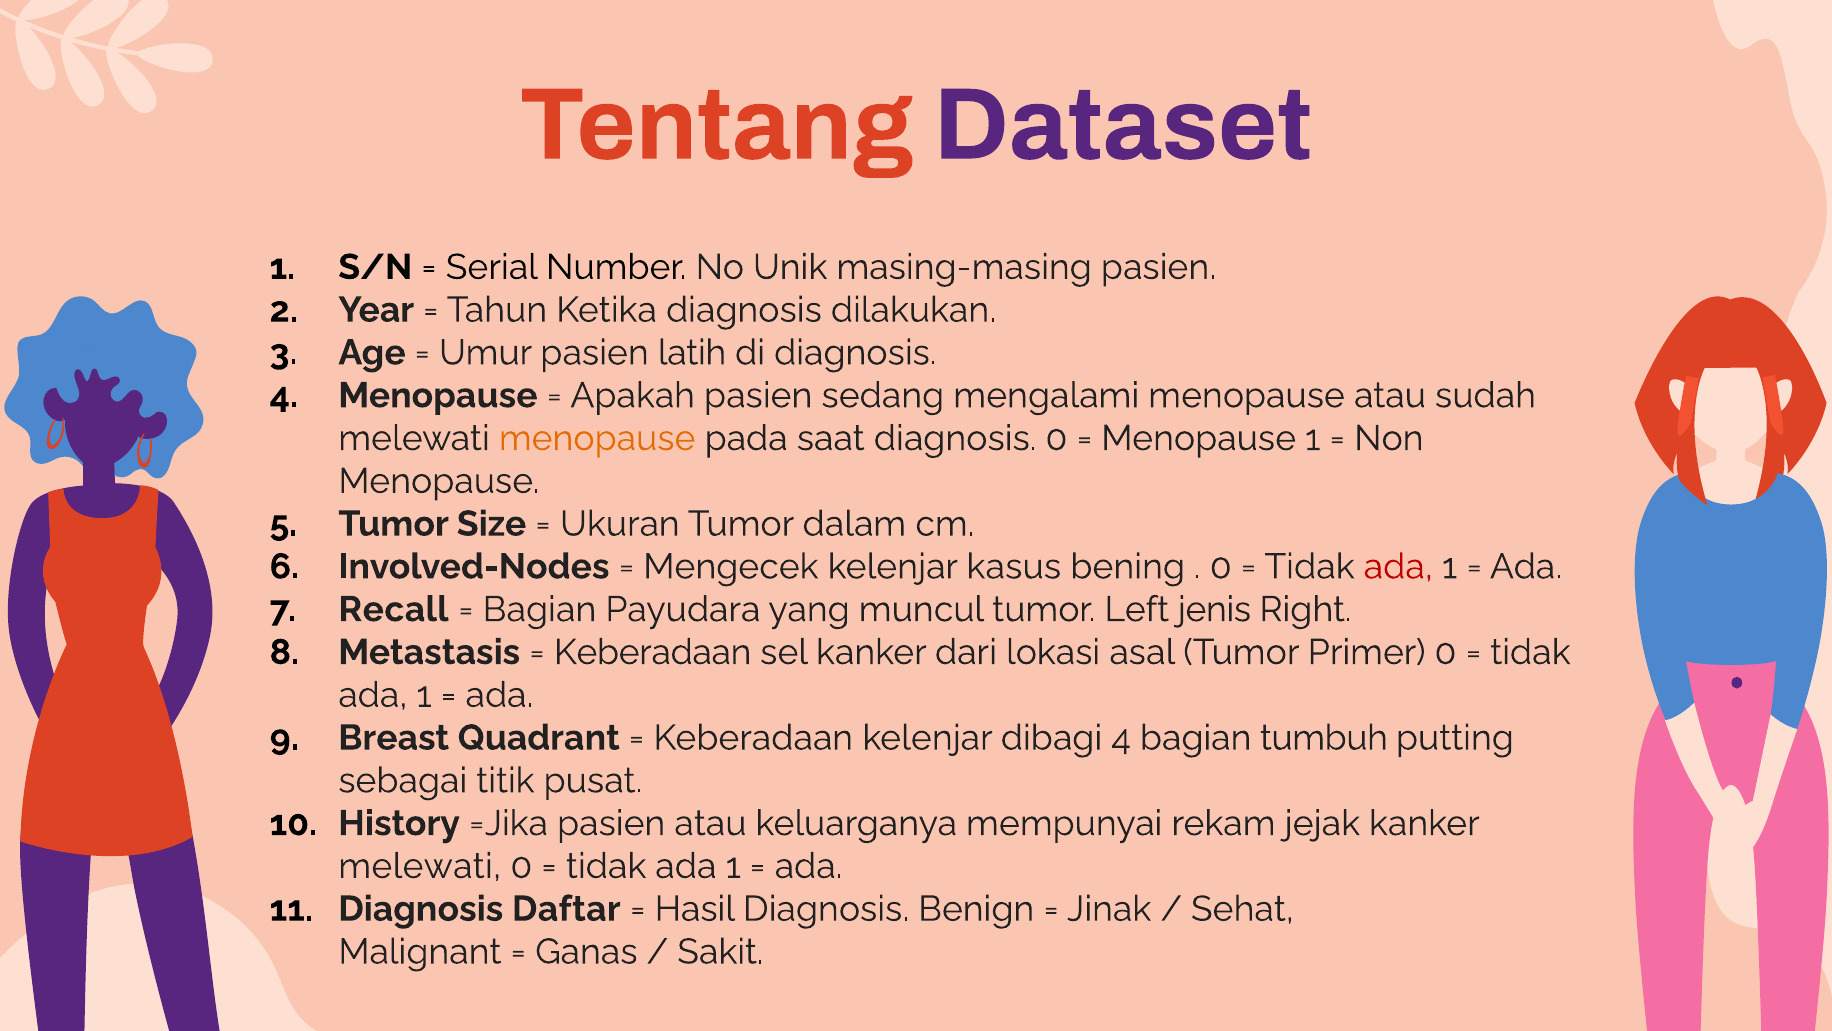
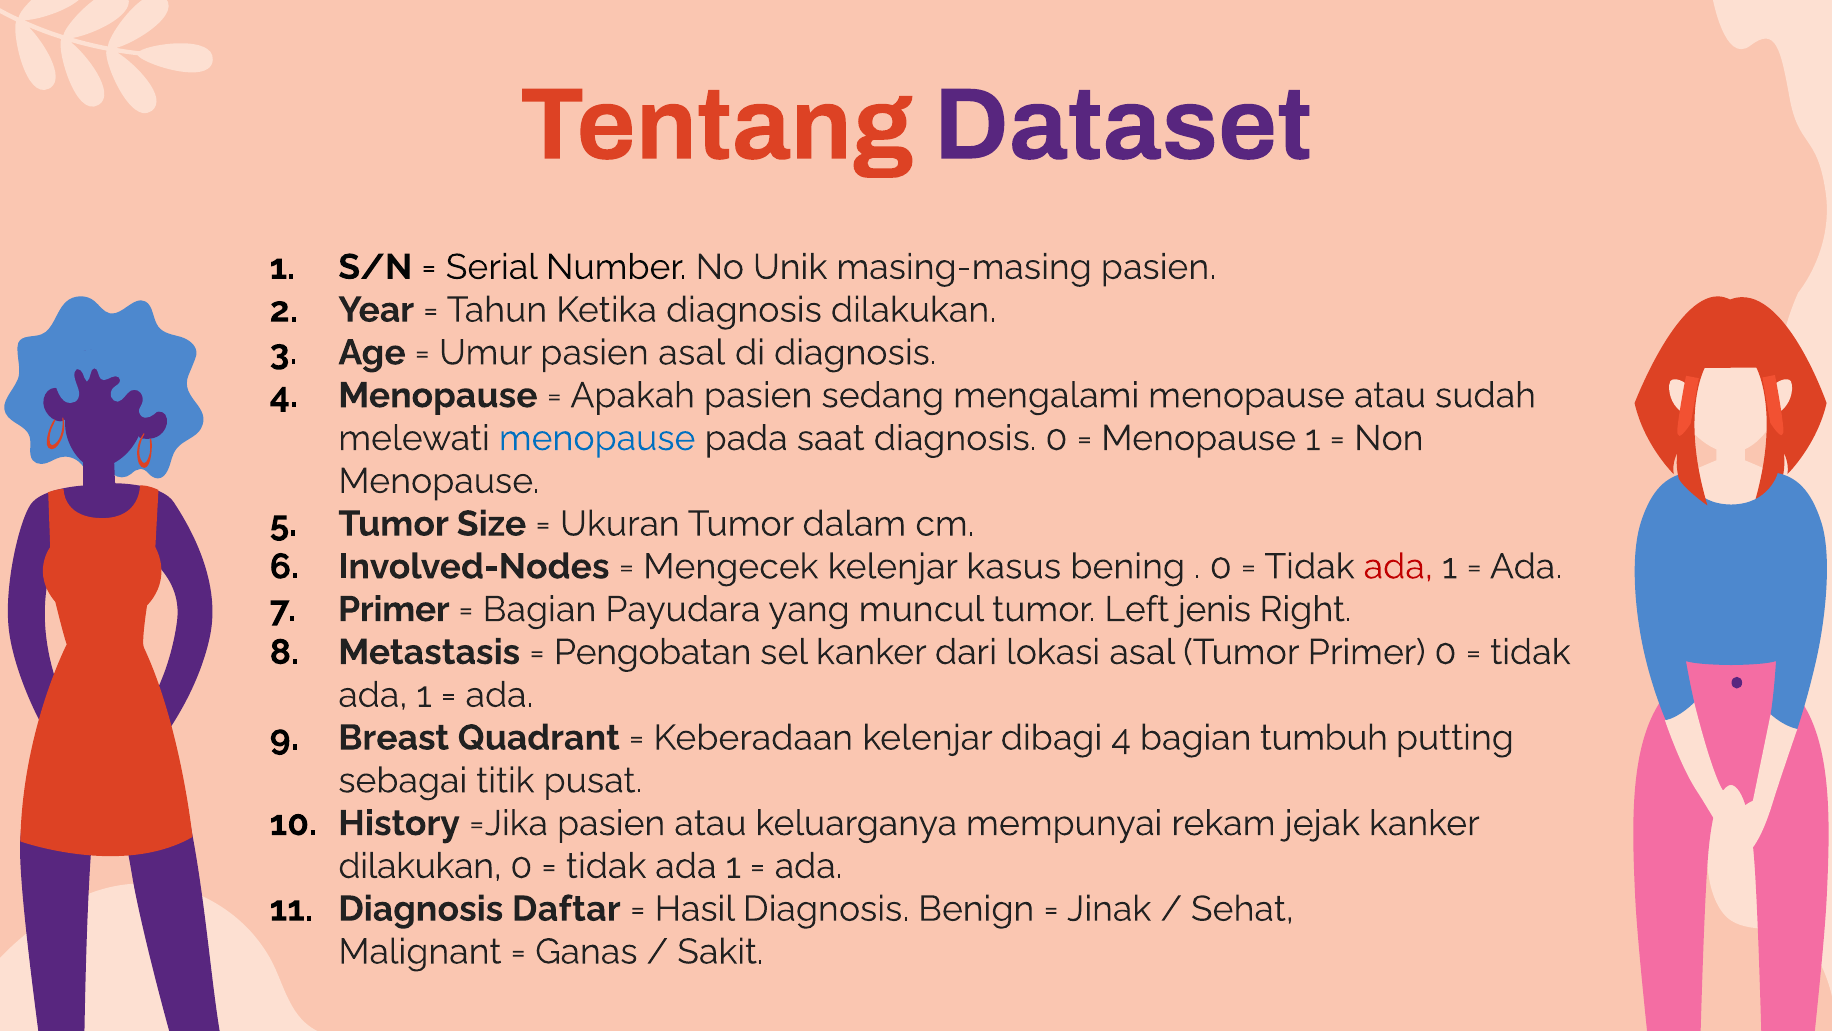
pasien latih: latih -> asal (692, 353)
menopause colour: orange -> blue (597, 438)
Recall: Recall -> Primer (394, 609)
Keberadaan: Keberadaan -> Pengobatan (653, 652)
melewati: melewati -> dilakukan (420, 866)
